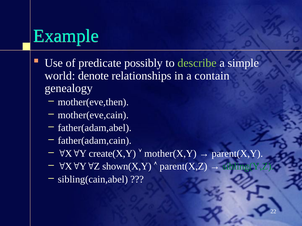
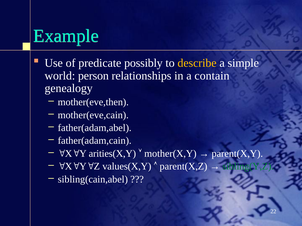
describe colour: light green -> yellow (197, 63)
denote: denote -> person (93, 76)
create(X,Y: create(X,Y -> arities(X,Y (112, 154)
shown(X,Y: shown(X,Y -> values(X,Y (127, 167)
